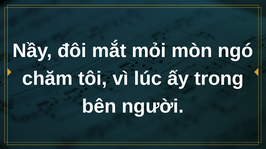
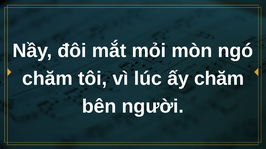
ấy trong: trong -> chăm (219, 79)
